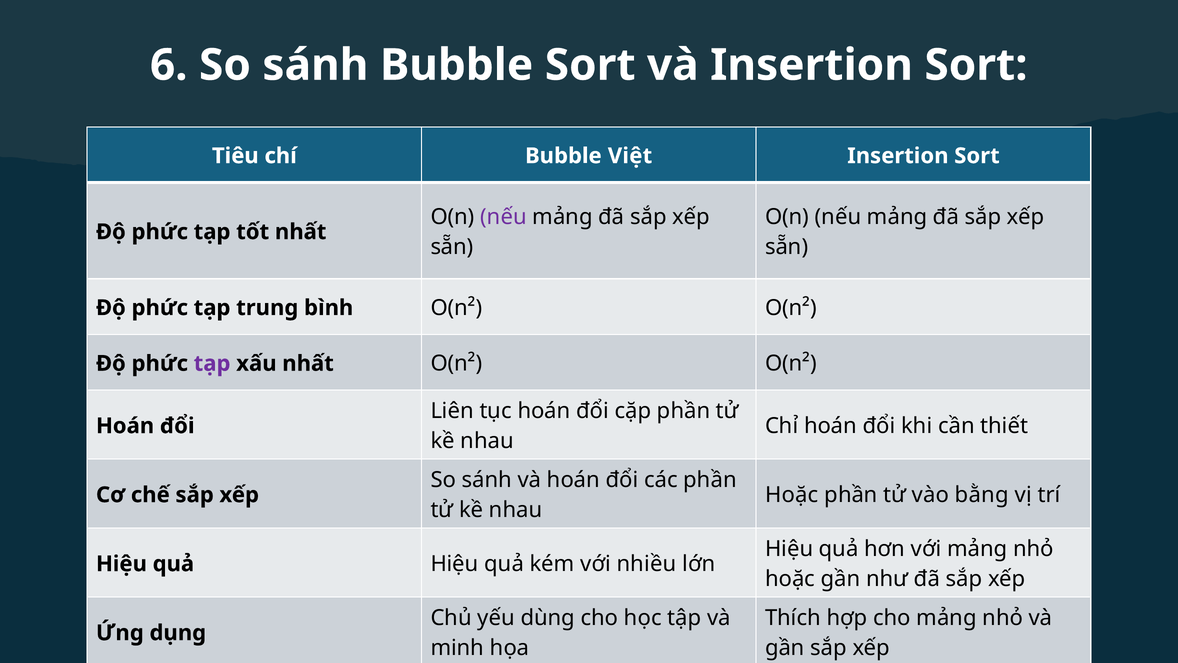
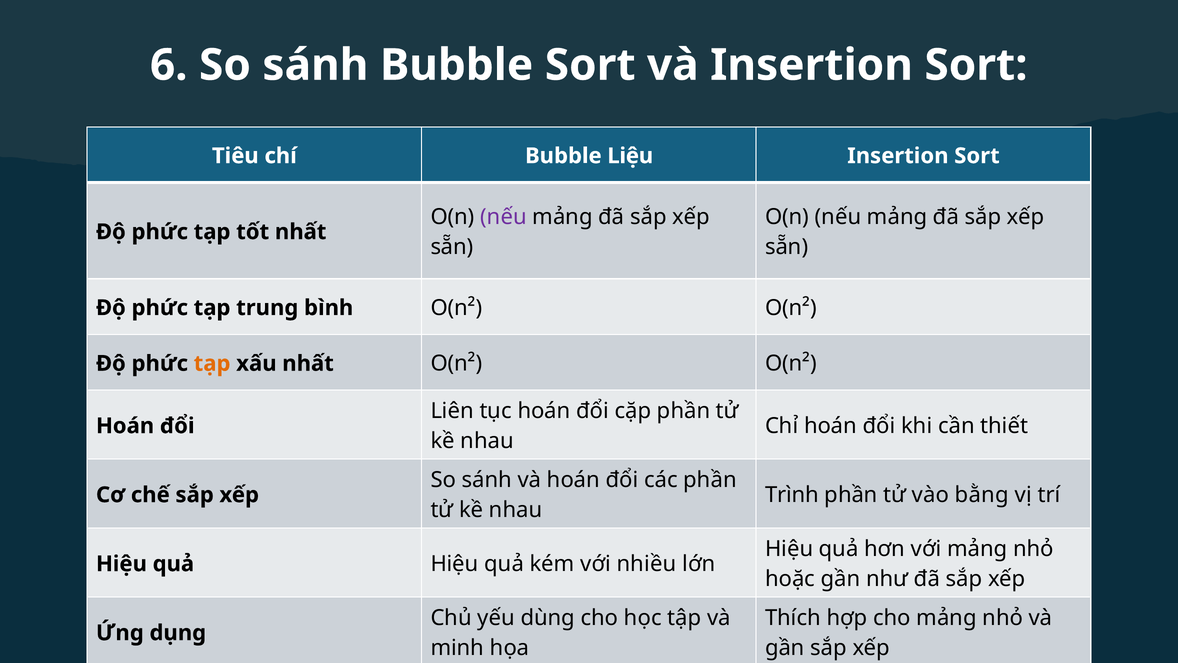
Việt: Việt -> Liệu (630, 156)
tạp colour: purple -> orange (212, 363)
Hoặc: Hoặc -> Trình (792, 495)
